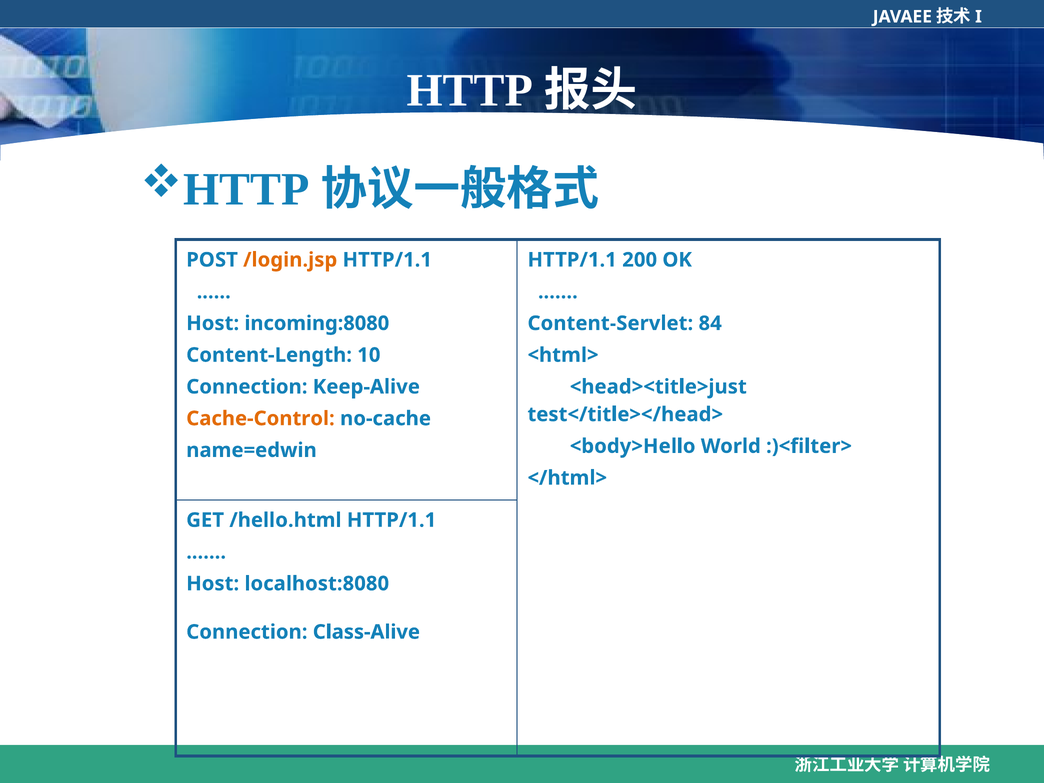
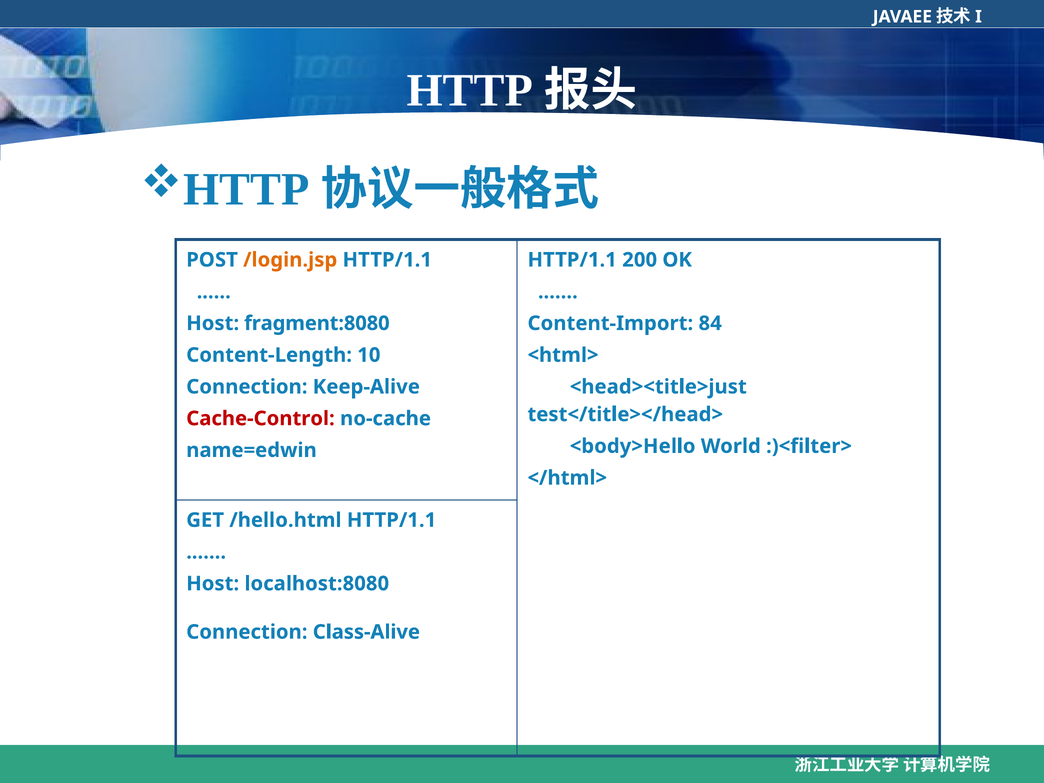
incoming:8080: incoming:8080 -> fragment:8080 (317, 323)
Content-Servlet: Content-Servlet -> Content-Import (610, 323)
Cache-Control colour: orange -> red (260, 419)
